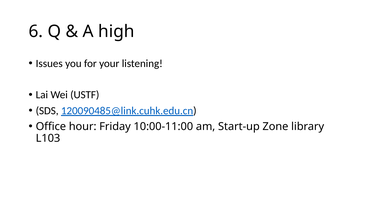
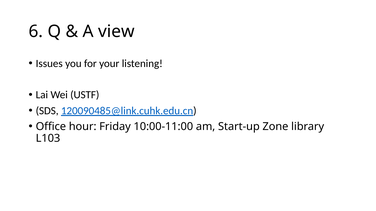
high: high -> view (116, 32)
